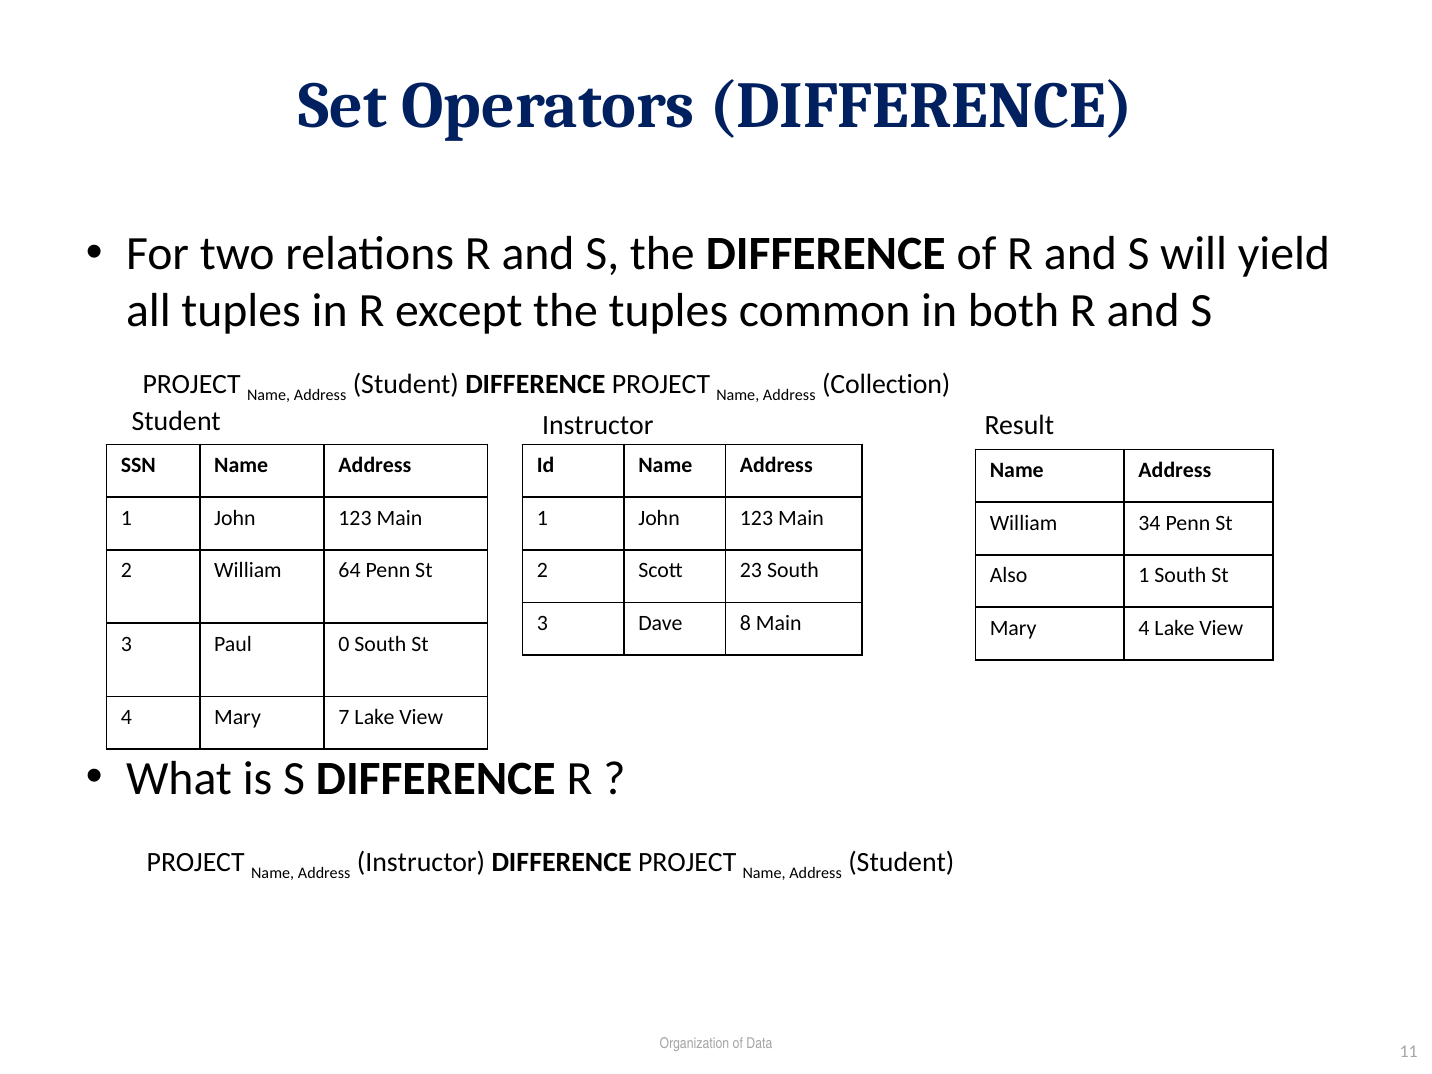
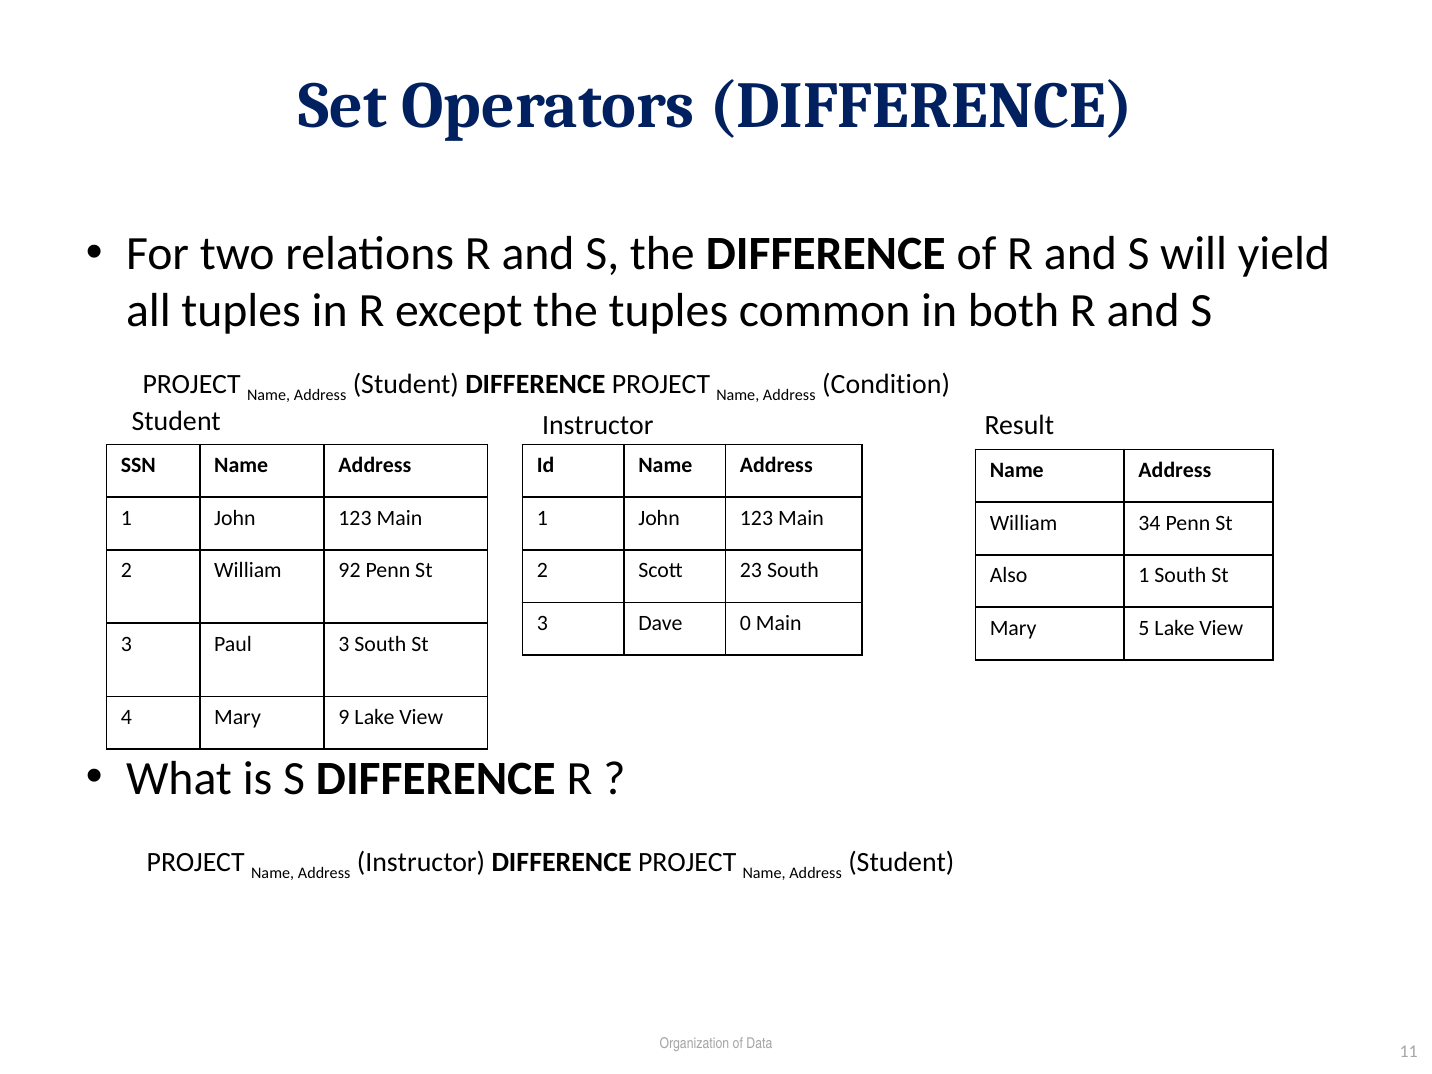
Collection: Collection -> Condition (886, 384)
64: 64 -> 92 (350, 571)
8: 8 -> 0 (745, 623)
Mary 4: 4 -> 5 (1144, 628)
Paul 0: 0 -> 3 (344, 644)
7: 7 -> 9 (344, 717)
